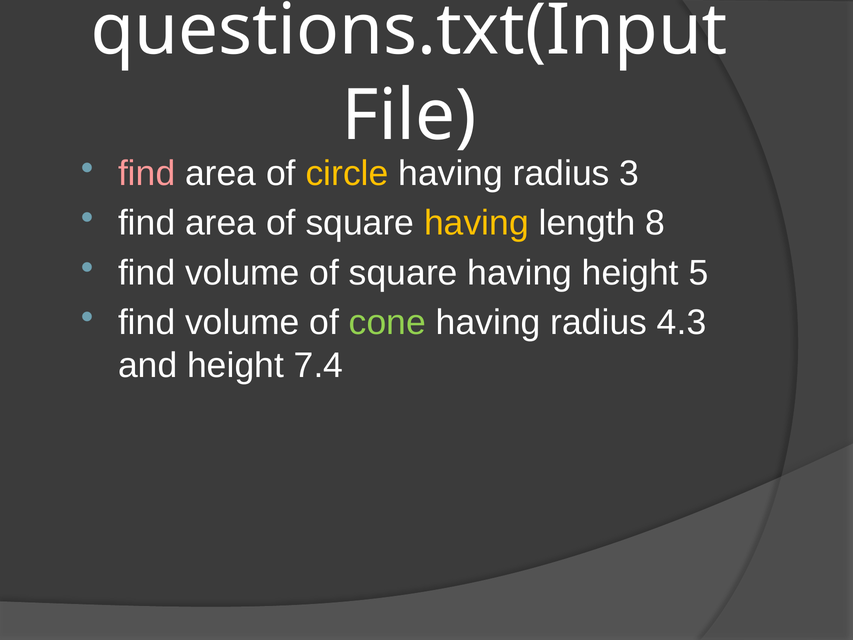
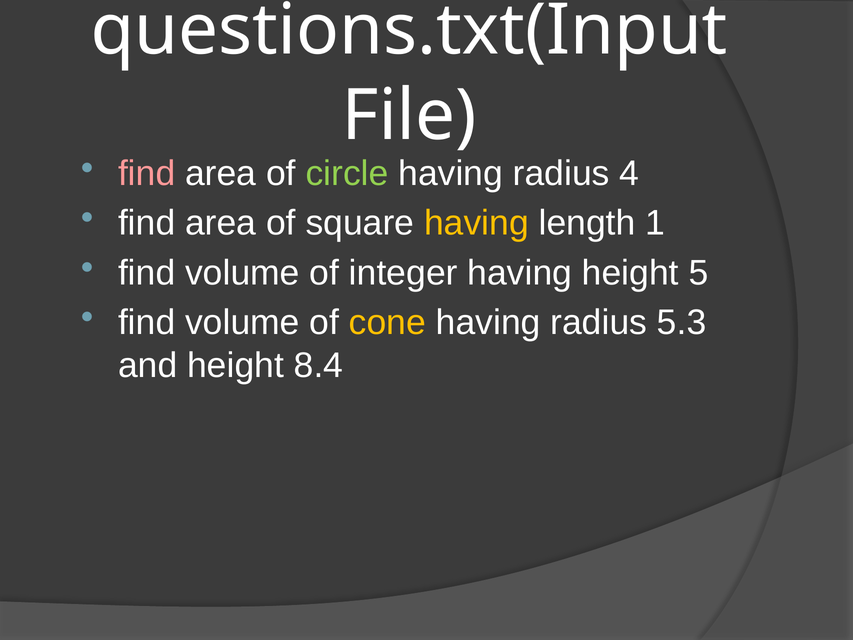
circle colour: yellow -> light green (347, 173)
3: 3 -> 4 (629, 173)
8: 8 -> 1 (655, 223)
volume of square: square -> integer (403, 273)
cone colour: light green -> yellow (387, 323)
4.3: 4.3 -> 5.3 (682, 323)
7.4: 7.4 -> 8.4 (319, 365)
